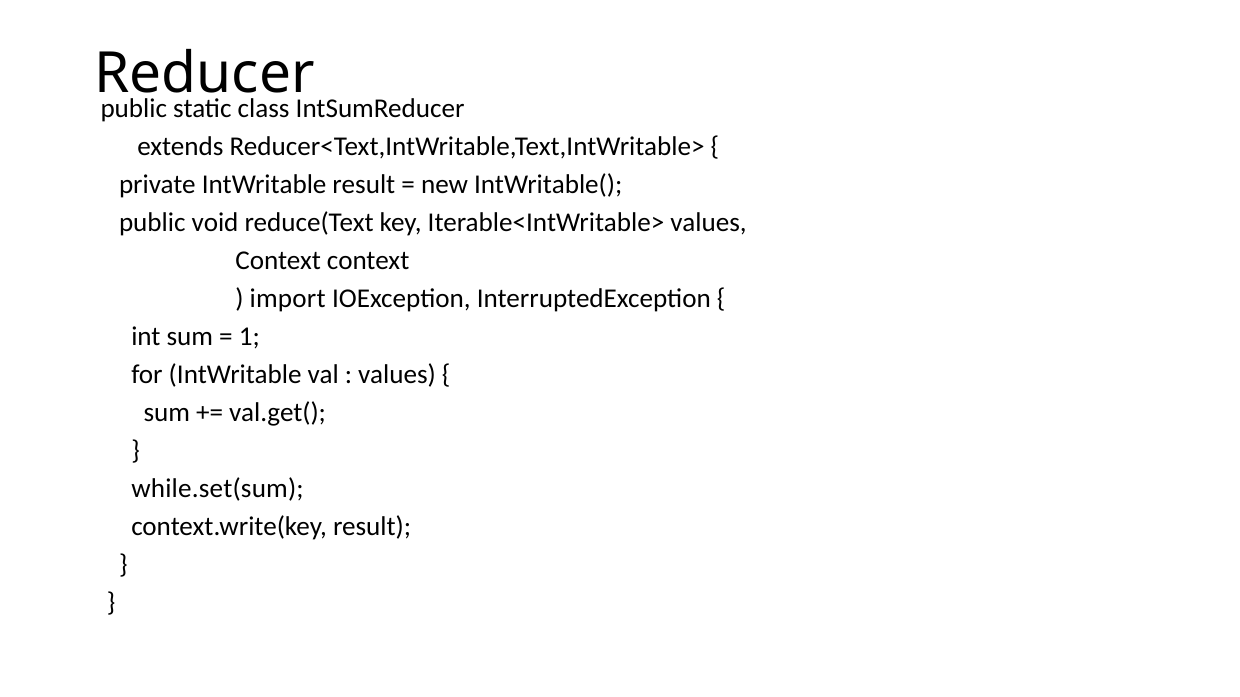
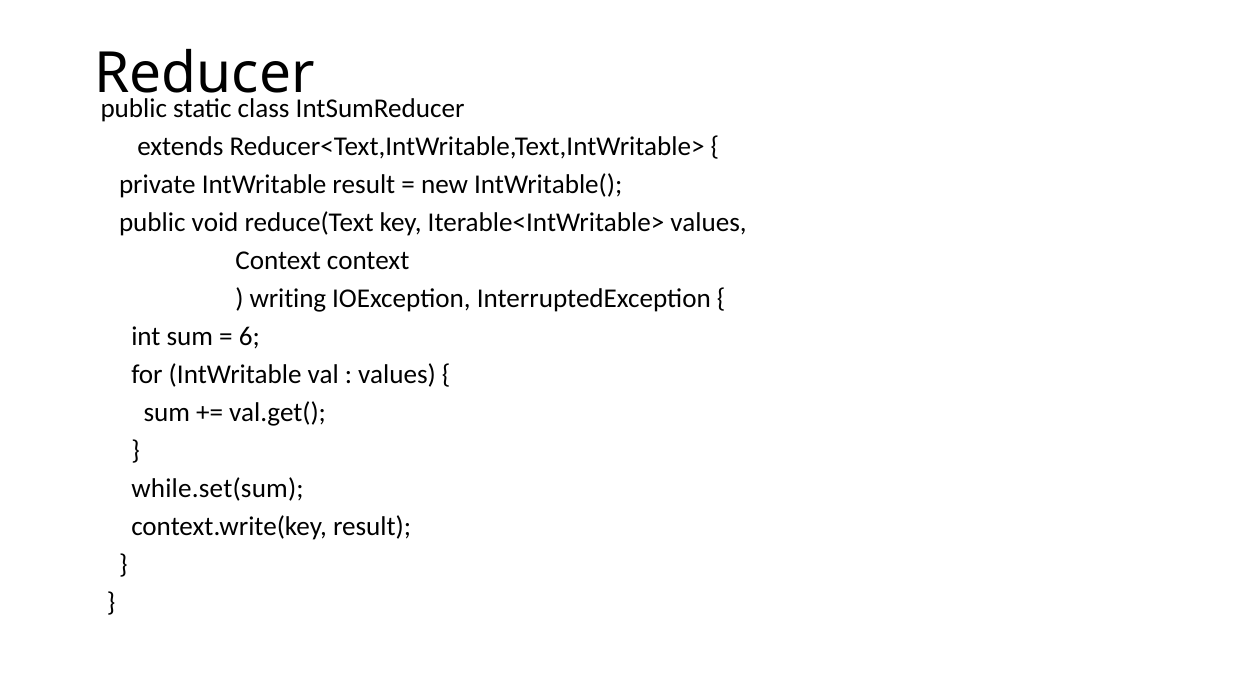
import: import -> writing (288, 299)
1: 1 -> 6 (249, 337)
